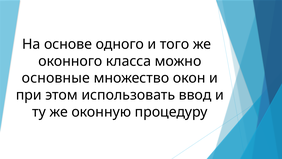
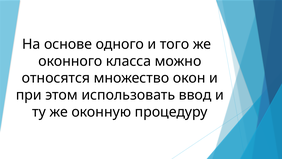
основные: основные -> относятся (56, 78)
